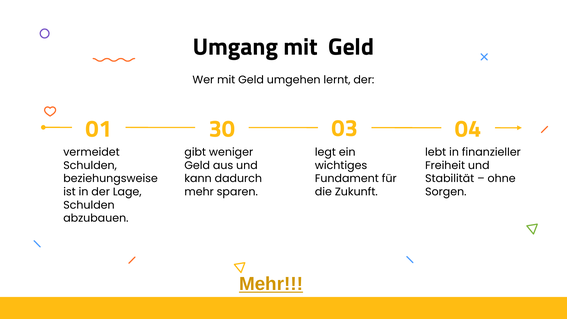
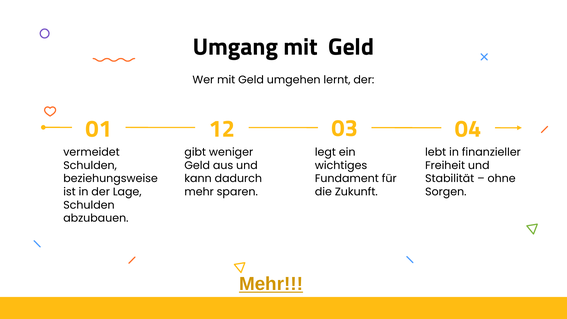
30: 30 -> 12 (222, 129)
